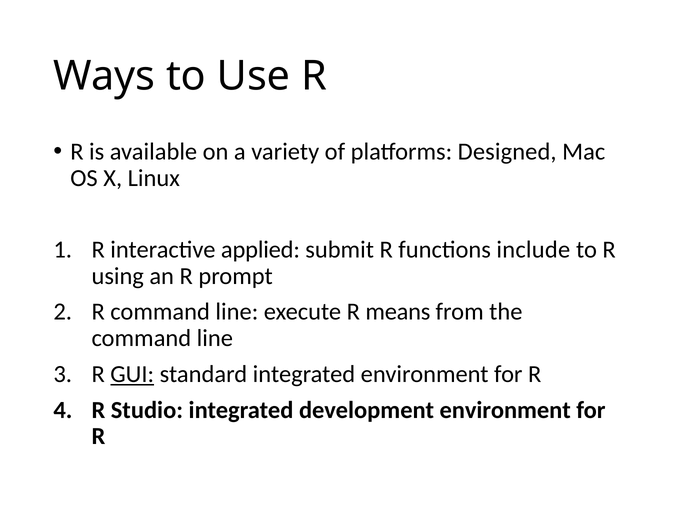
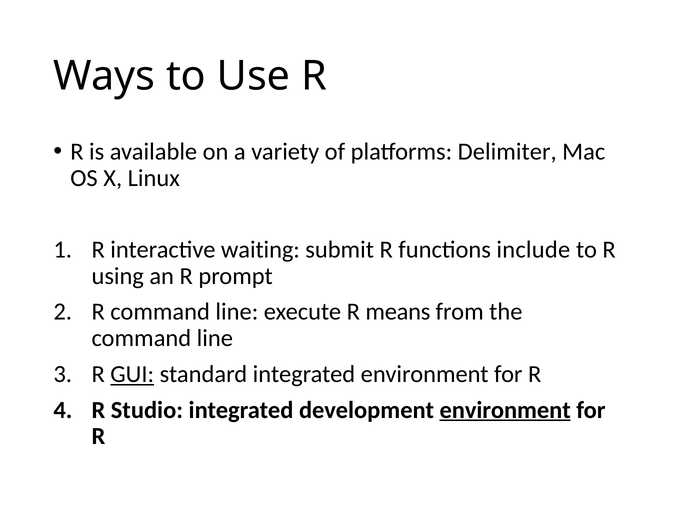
Designed: Designed -> Delimiter (507, 152)
applied: applied -> waiting (260, 250)
environment underline: none -> present (505, 410)
